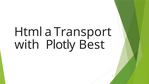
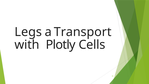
Html: Html -> Legs (28, 32)
Best: Best -> Cells (92, 45)
